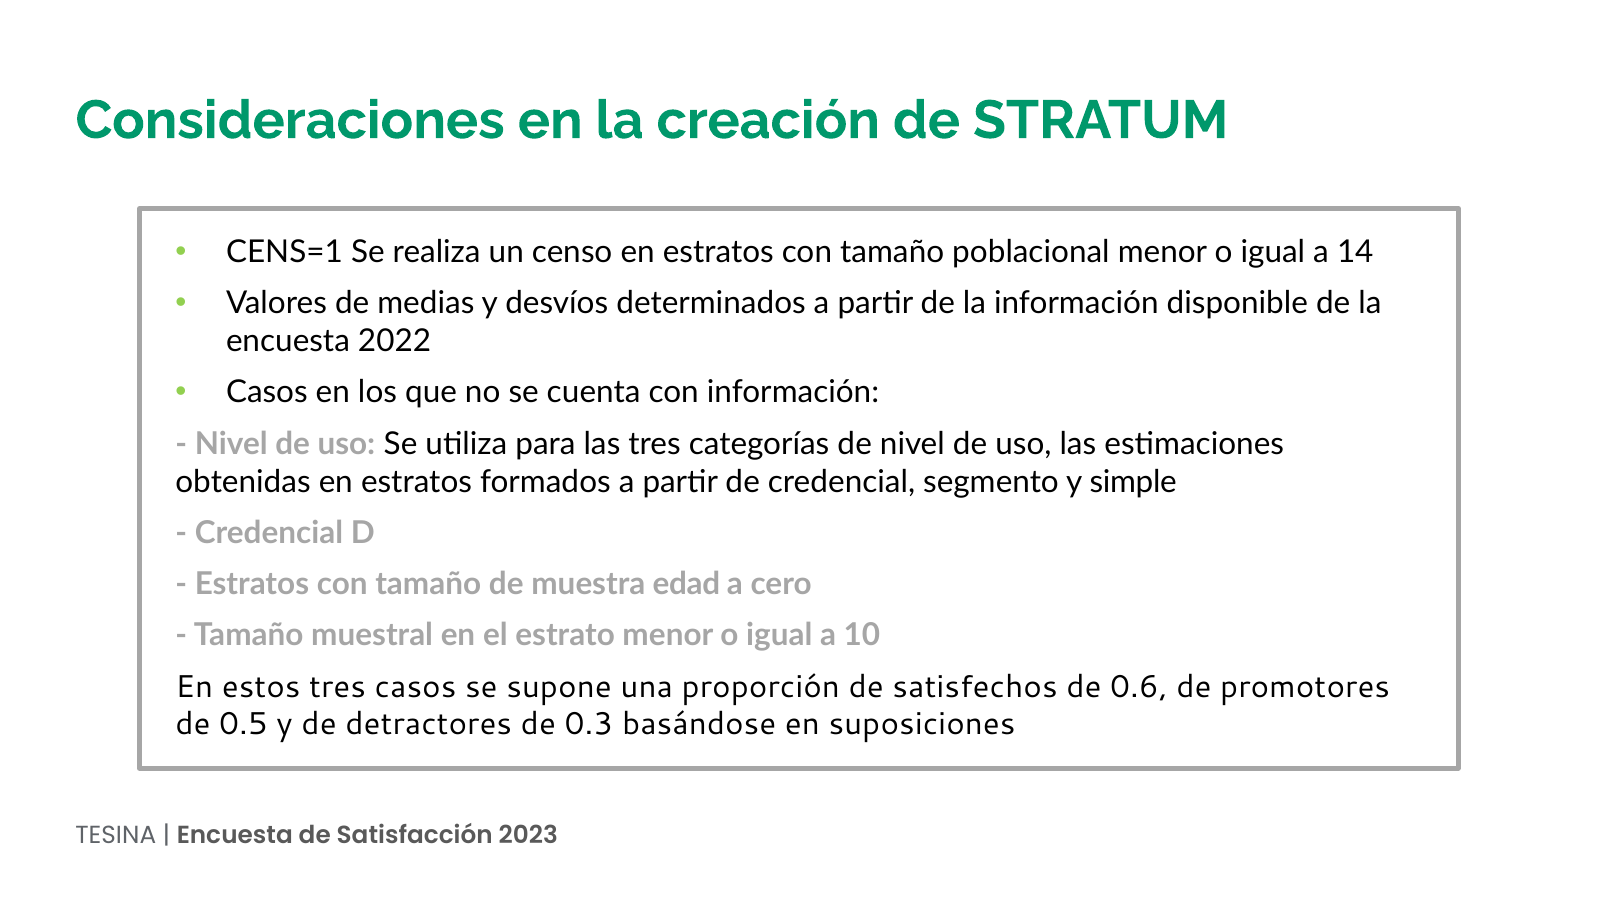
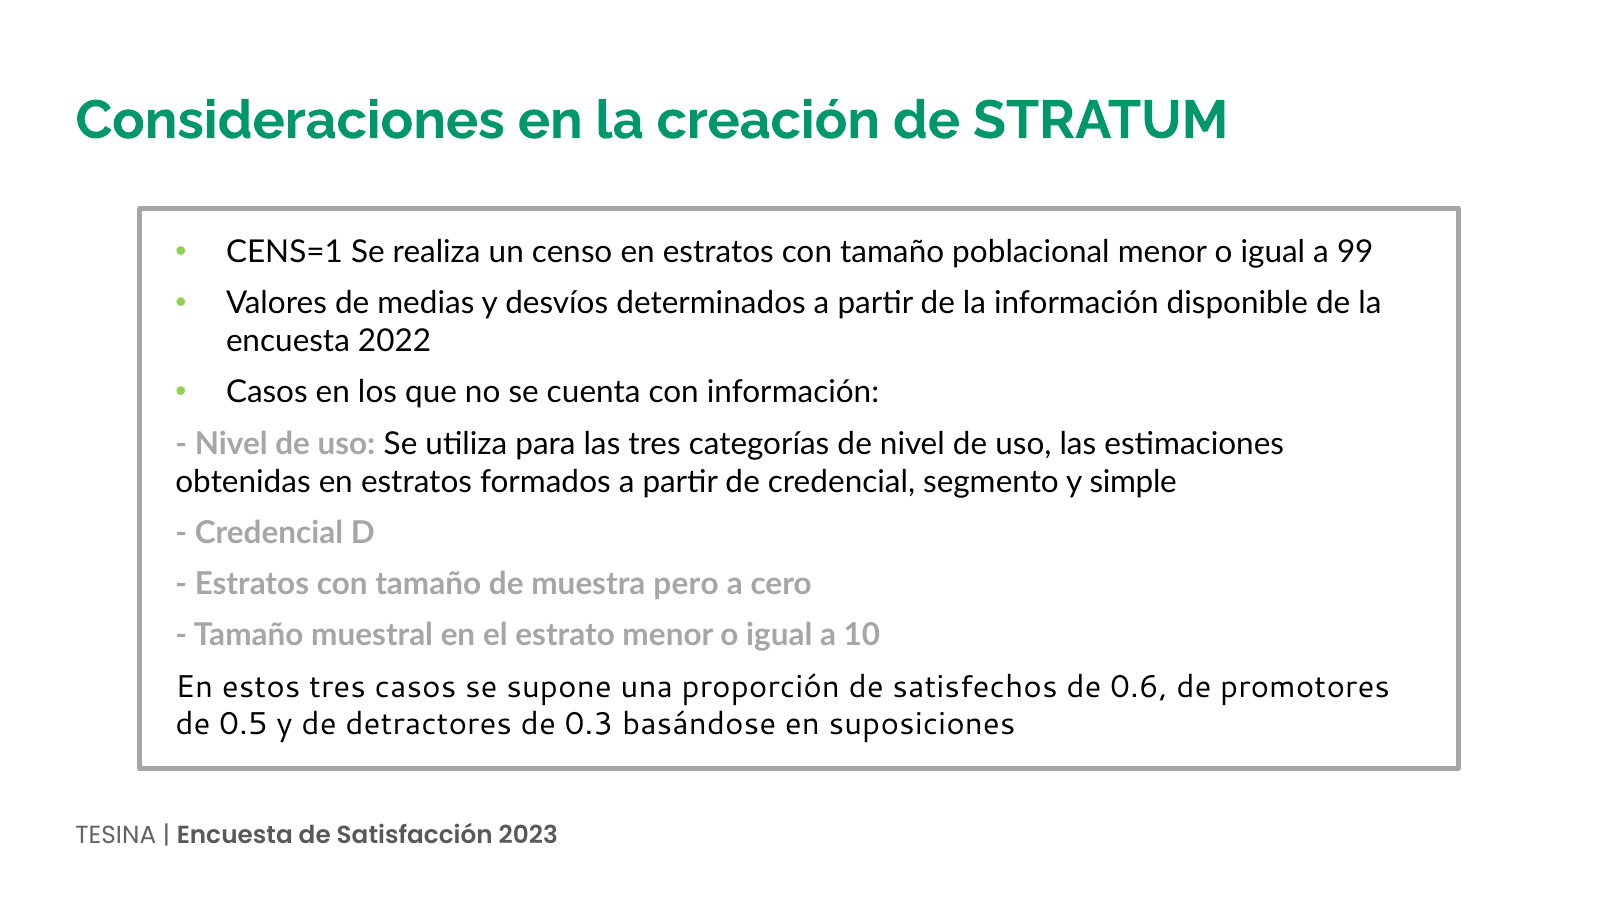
14: 14 -> 99 (1355, 252)
edad: edad -> pero (686, 584)
